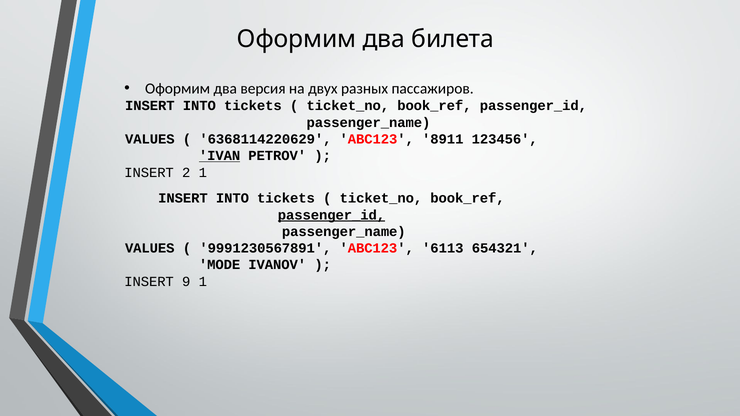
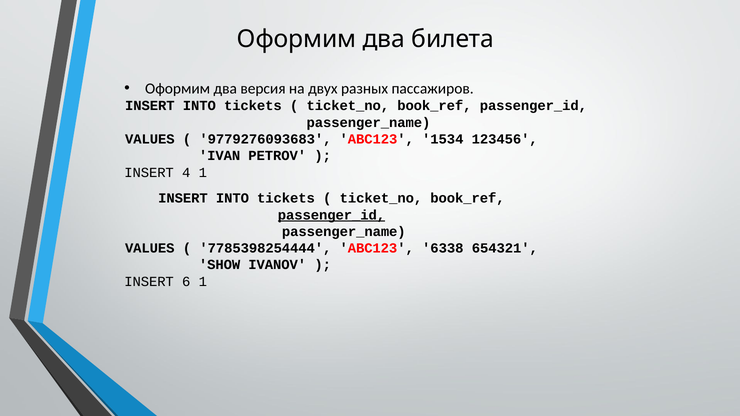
6368114220629: 6368114220629 -> 9779276093683 (266, 139)
8911: 8911 -> 1534 (443, 139)
IVAN underline: present -> none (220, 156)
2: 2 -> 4 (186, 173)
9991230567891: 9991230567891 -> 7785398254444 (265, 248)
6113: 6113 -> 6338 (443, 248)
MODE: MODE -> SHOW (220, 265)
9: 9 -> 6 (186, 282)
